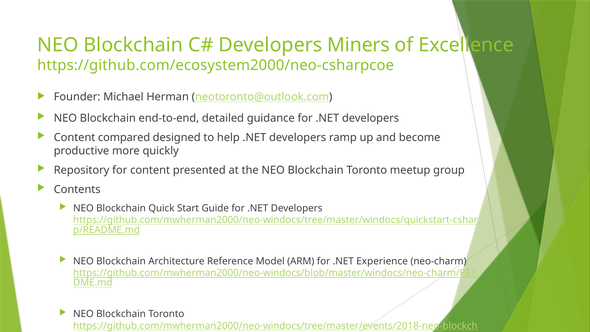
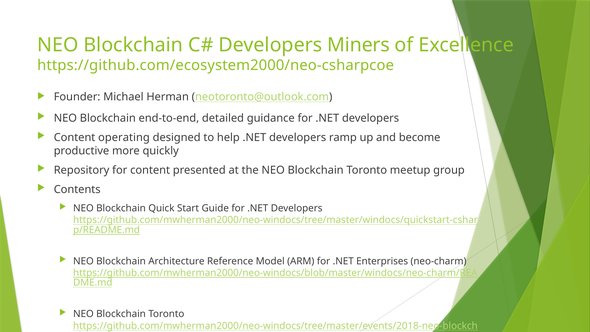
compared: compared -> operating (124, 137)
Experience: Experience -> Enterprises (382, 261)
